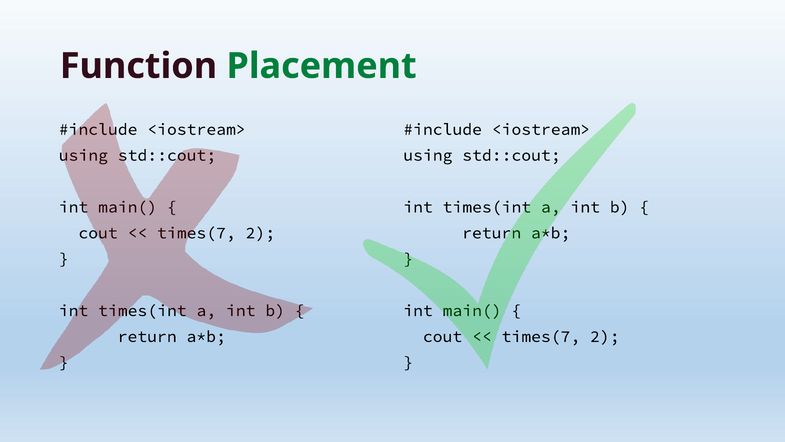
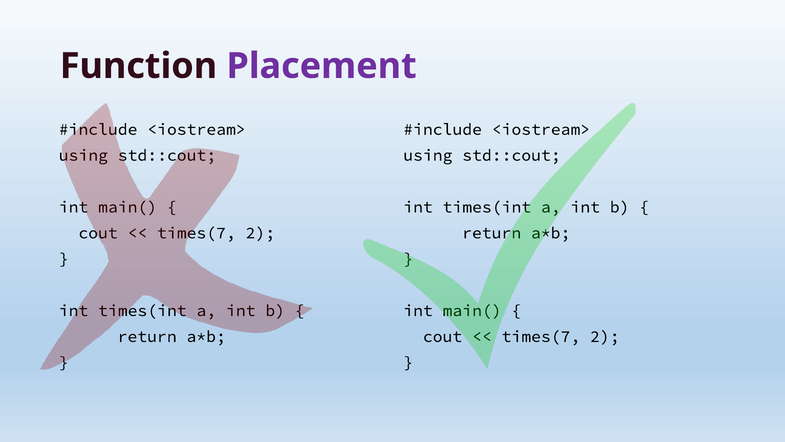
Placement colour: green -> purple (322, 66)
